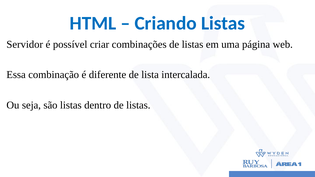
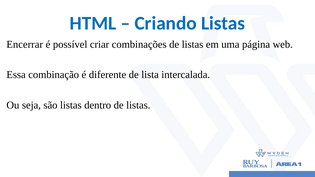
Servidor: Servidor -> Encerrar (25, 44)
